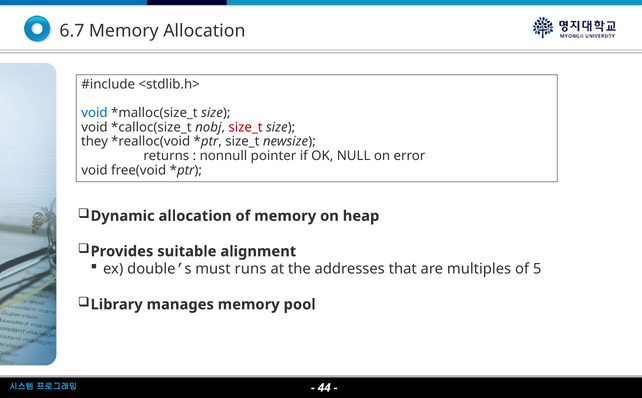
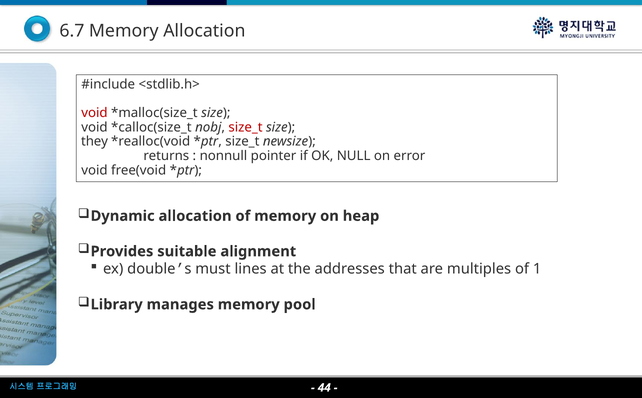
void colour: blue -> red (94, 113)
runs: runs -> lines (251, 269)
5: 5 -> 1 (537, 269)
